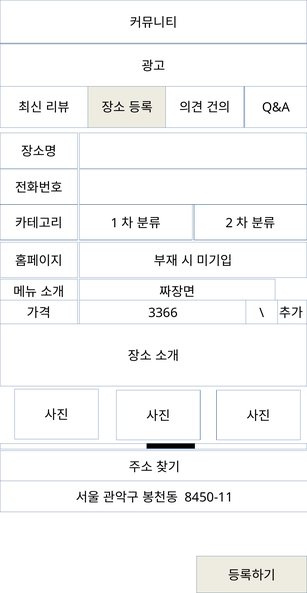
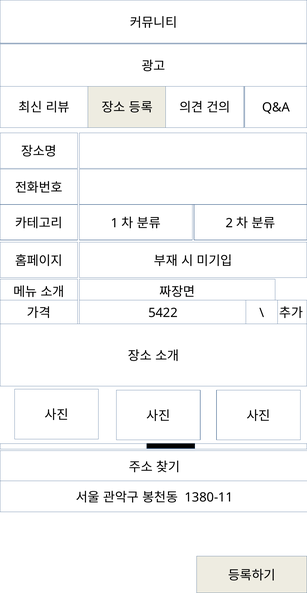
3366: 3366 -> 5422 (163, 313)
8450-11: 8450-11 -> 1380-11 (209, 498)
